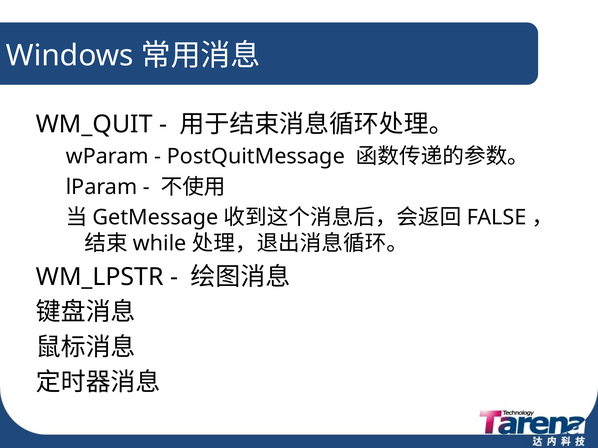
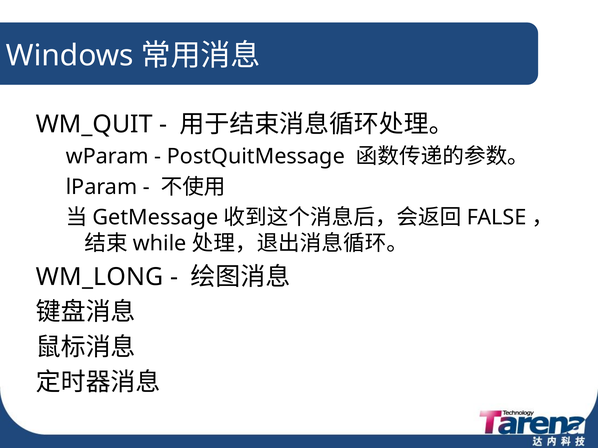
WM_LPSTR: WM_LPSTR -> WM_LONG (100, 277)
